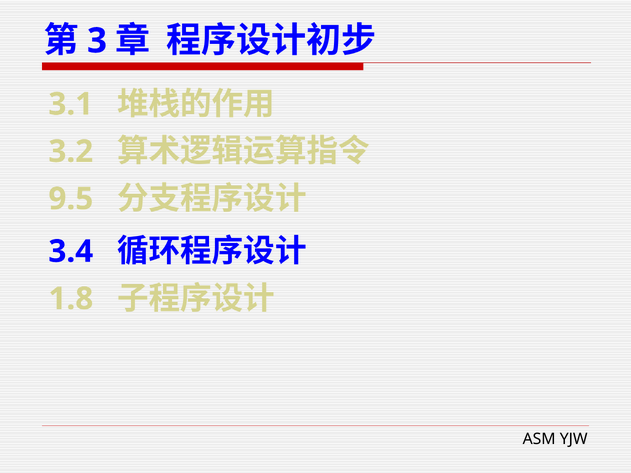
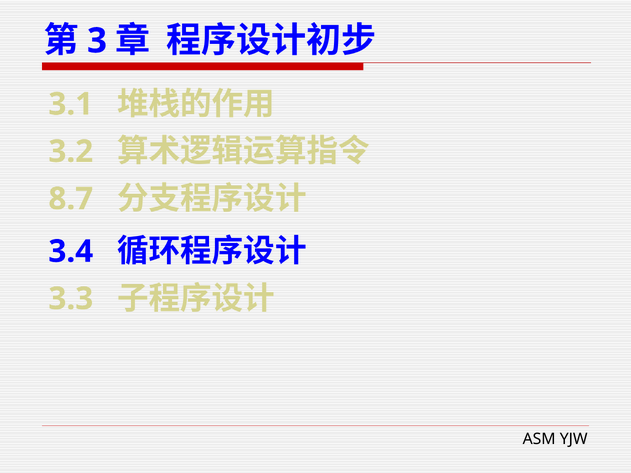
9.5: 9.5 -> 8.7 (71, 199)
1.8: 1.8 -> 3.3 (71, 299)
